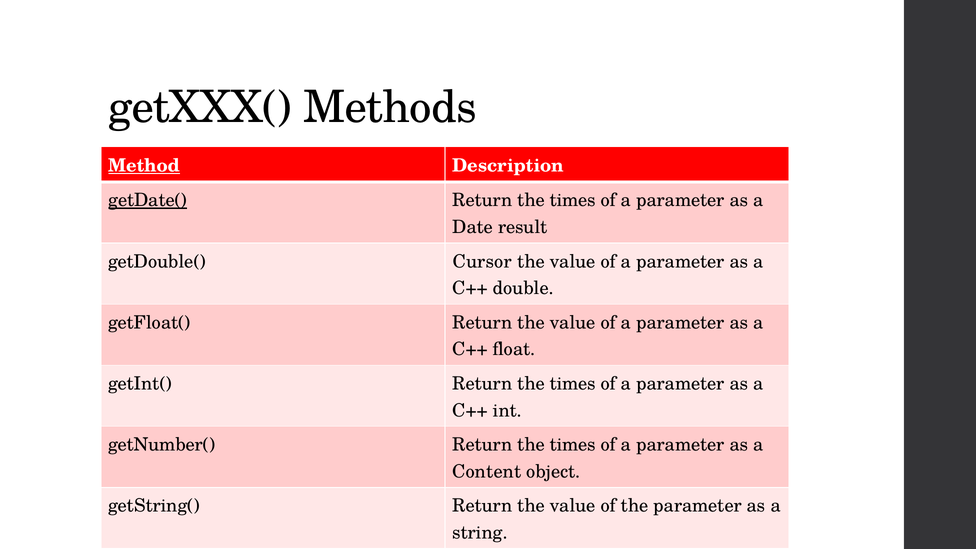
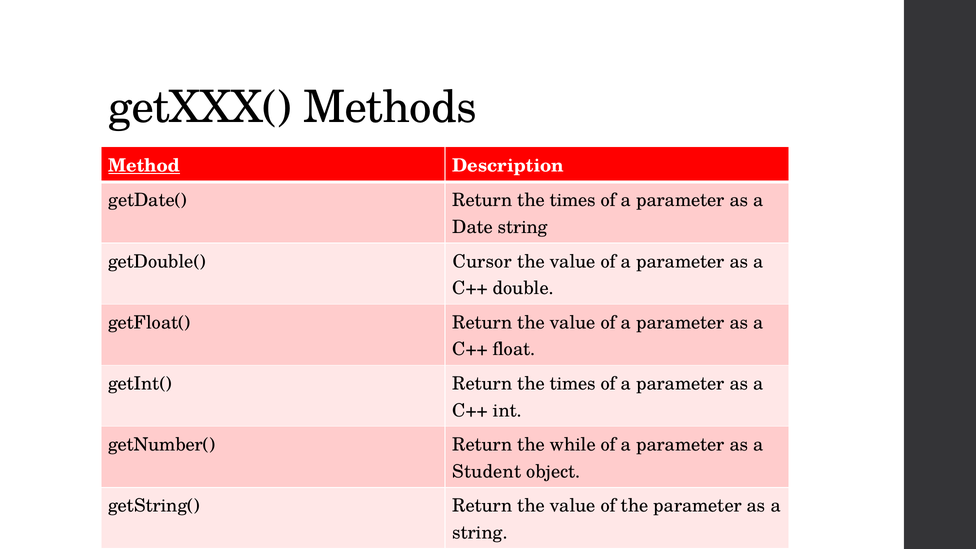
getDate( underline: present -> none (148, 200)
Date result: result -> string (523, 227)
getNumber( Return the times: times -> while (573, 445)
Content: Content -> Student (487, 472)
